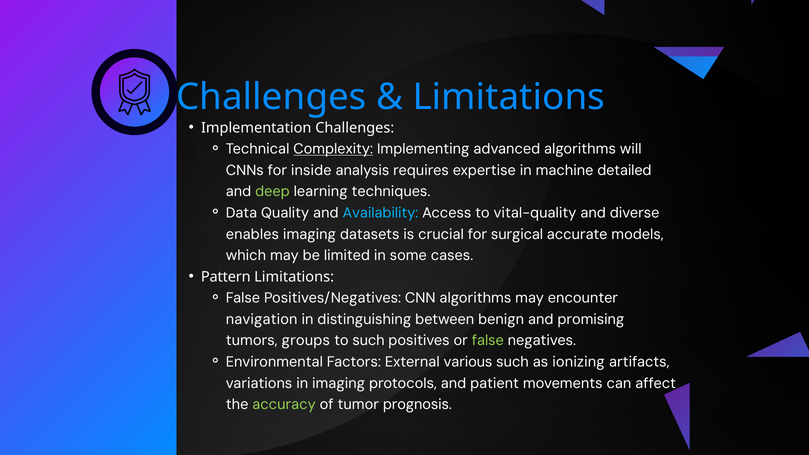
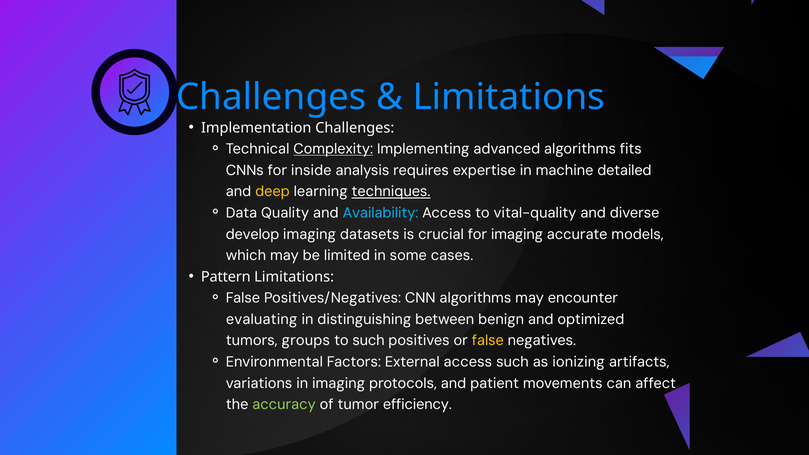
will: will -> fits (631, 149)
deep colour: light green -> yellow (272, 192)
techniques underline: none -> present (391, 192)
enables: enables -> develop (253, 234)
for surgical: surgical -> imaging (517, 234)
navigation: navigation -> evaluating (262, 319)
promising: promising -> optimized (591, 319)
false colour: light green -> yellow (488, 341)
External various: various -> access (468, 362)
prognosis: prognosis -> efficiency (417, 405)
